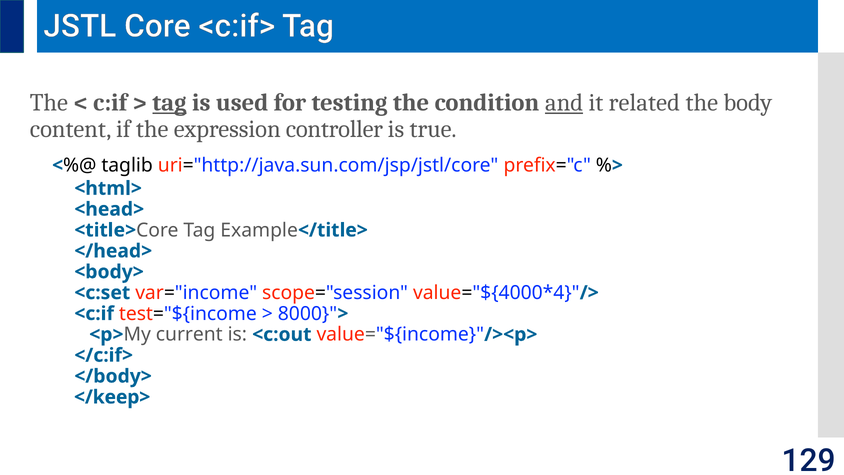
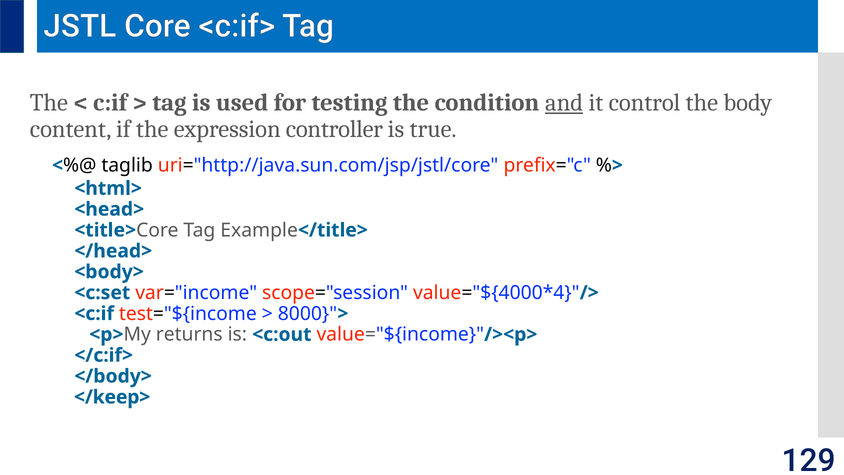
tag underline: present -> none (169, 103)
related: related -> control (644, 103)
current: current -> returns (189, 334)
